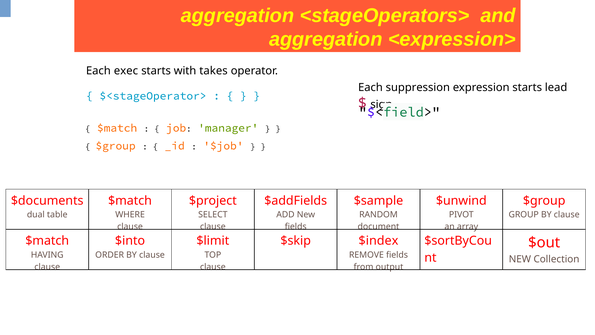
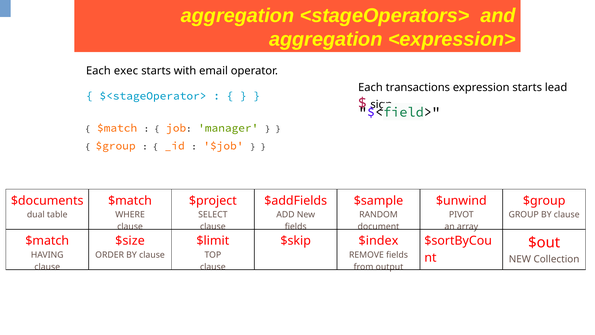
takes: takes -> email (214, 71)
suppression: suppression -> transactions (418, 87)
$into: $into -> $size (130, 241)
